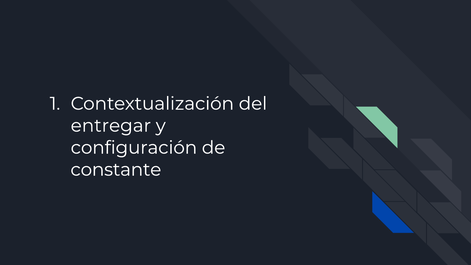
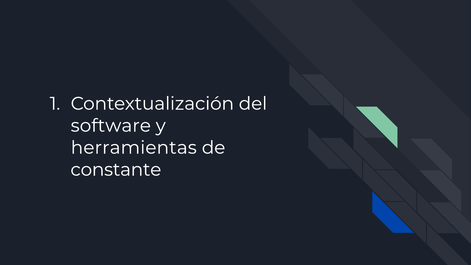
entregar: entregar -> software (111, 126)
configuración: configuración -> herramientas (134, 148)
